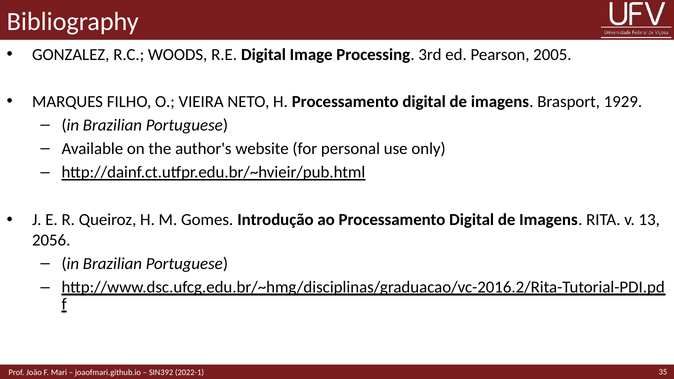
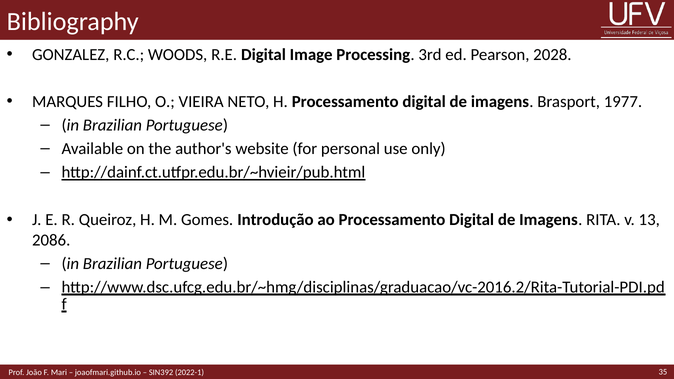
2005: 2005 -> 2028 (552, 54)
1929: 1929 -> 1977 (623, 102)
2056: 2056 -> 2086 (51, 240)
